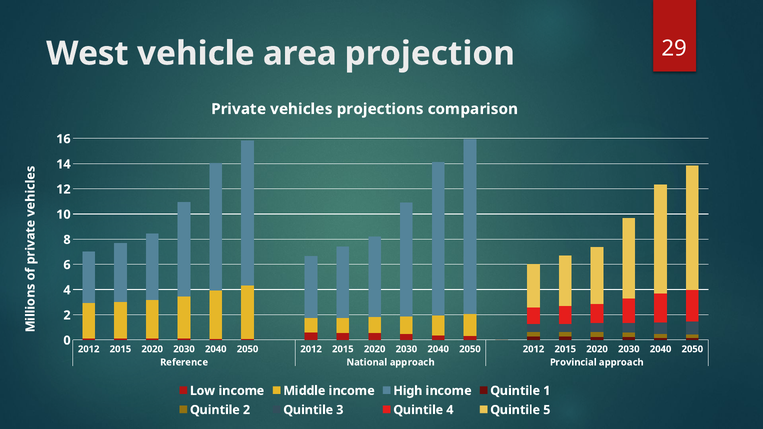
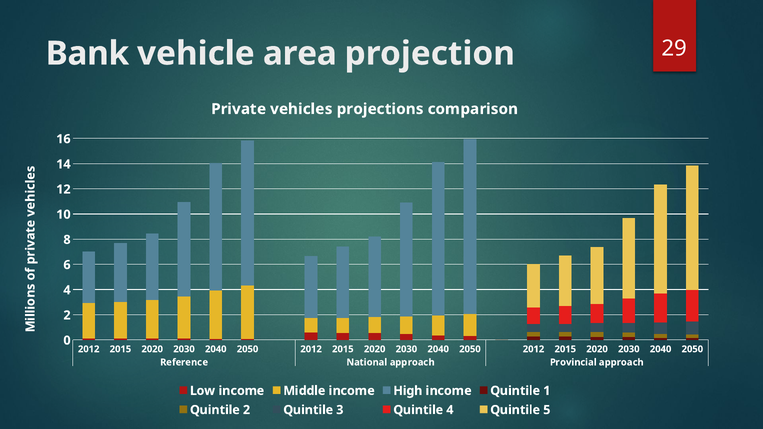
West: West -> Bank (87, 54)
